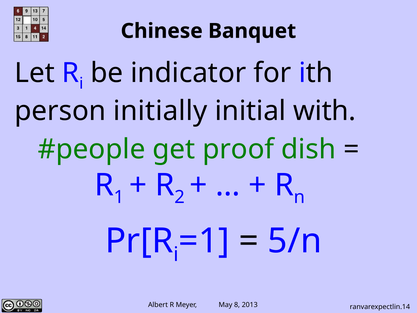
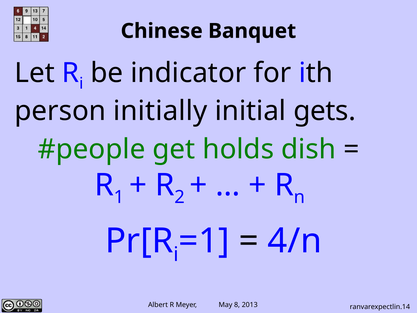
with: with -> gets (325, 111)
proof: proof -> holds (238, 149)
5/n: 5/n -> 4/n (295, 241)
